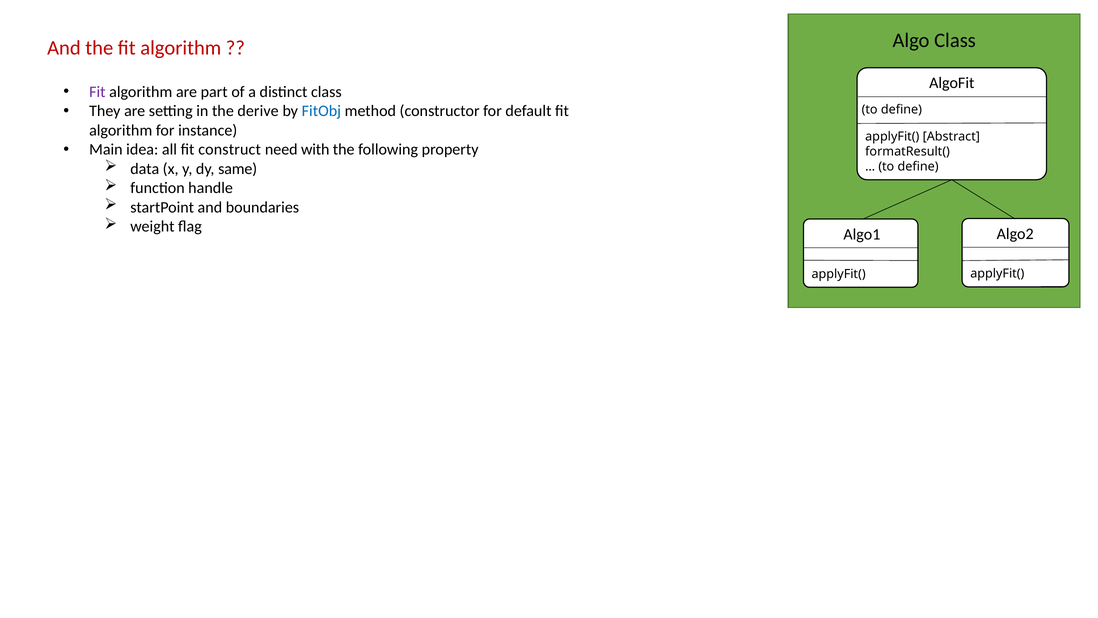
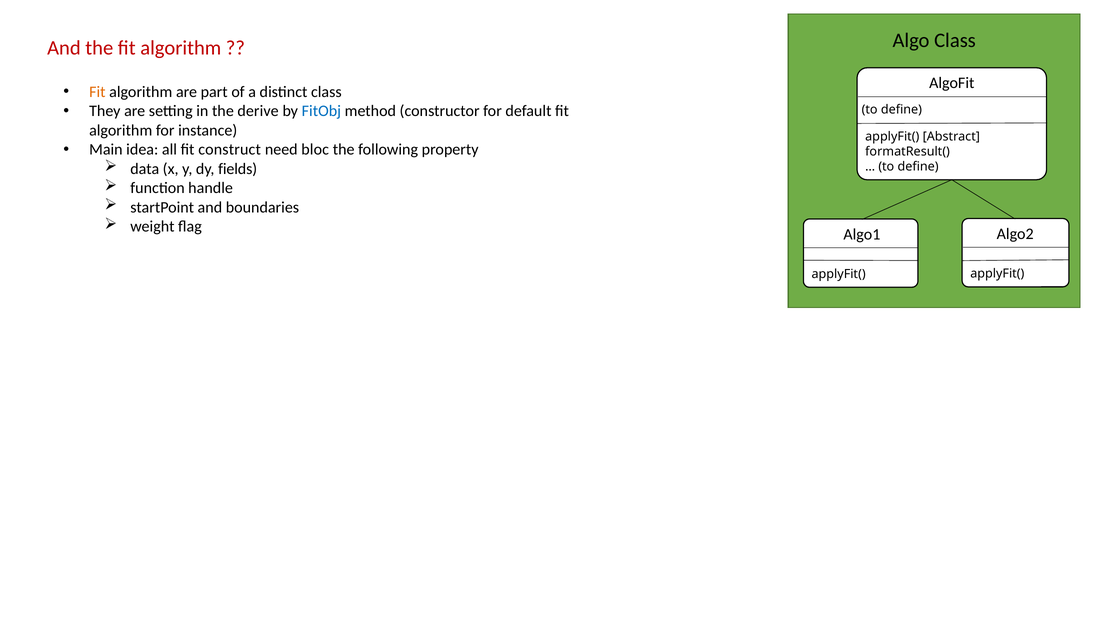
Fit colour: purple -> orange (97, 92)
with: with -> bloc (315, 149)
same: same -> fields (238, 169)
